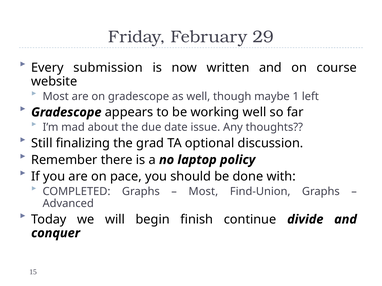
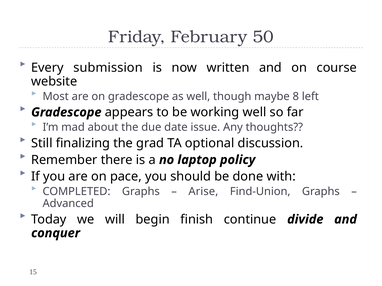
29: 29 -> 50 (263, 37)
1: 1 -> 8 (296, 97)
Most: Most -> Arise (203, 192)
